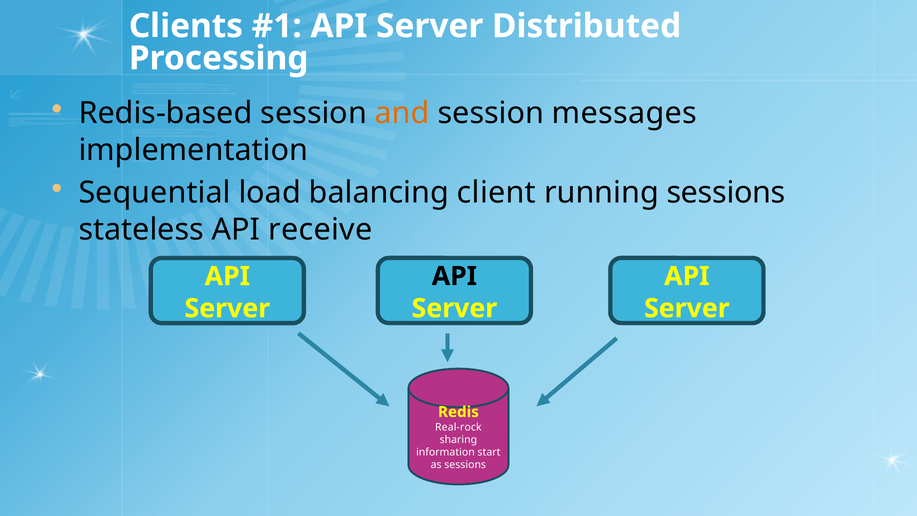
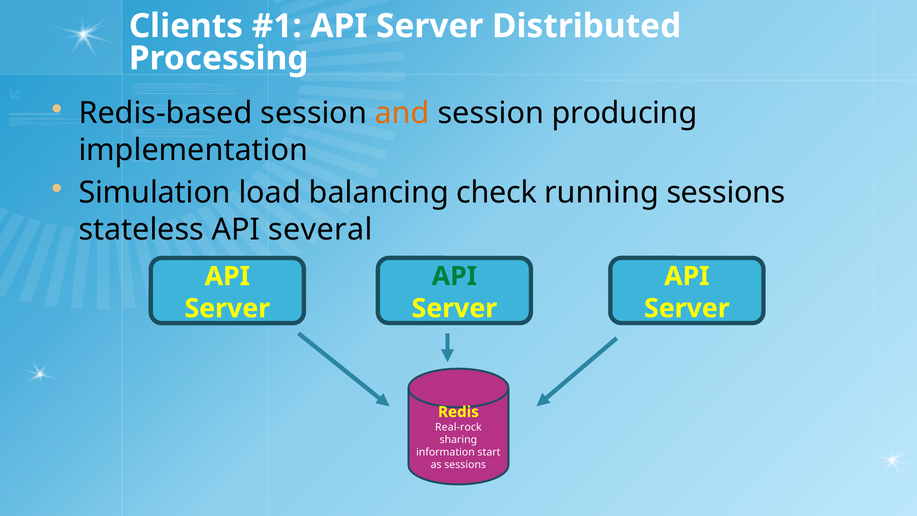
messages: messages -> producing (625, 113)
Sequential: Sequential -> Simulation (155, 193)
client: client -> check (497, 193)
receive: receive -> several (320, 230)
API colour: black -> green (454, 276)
